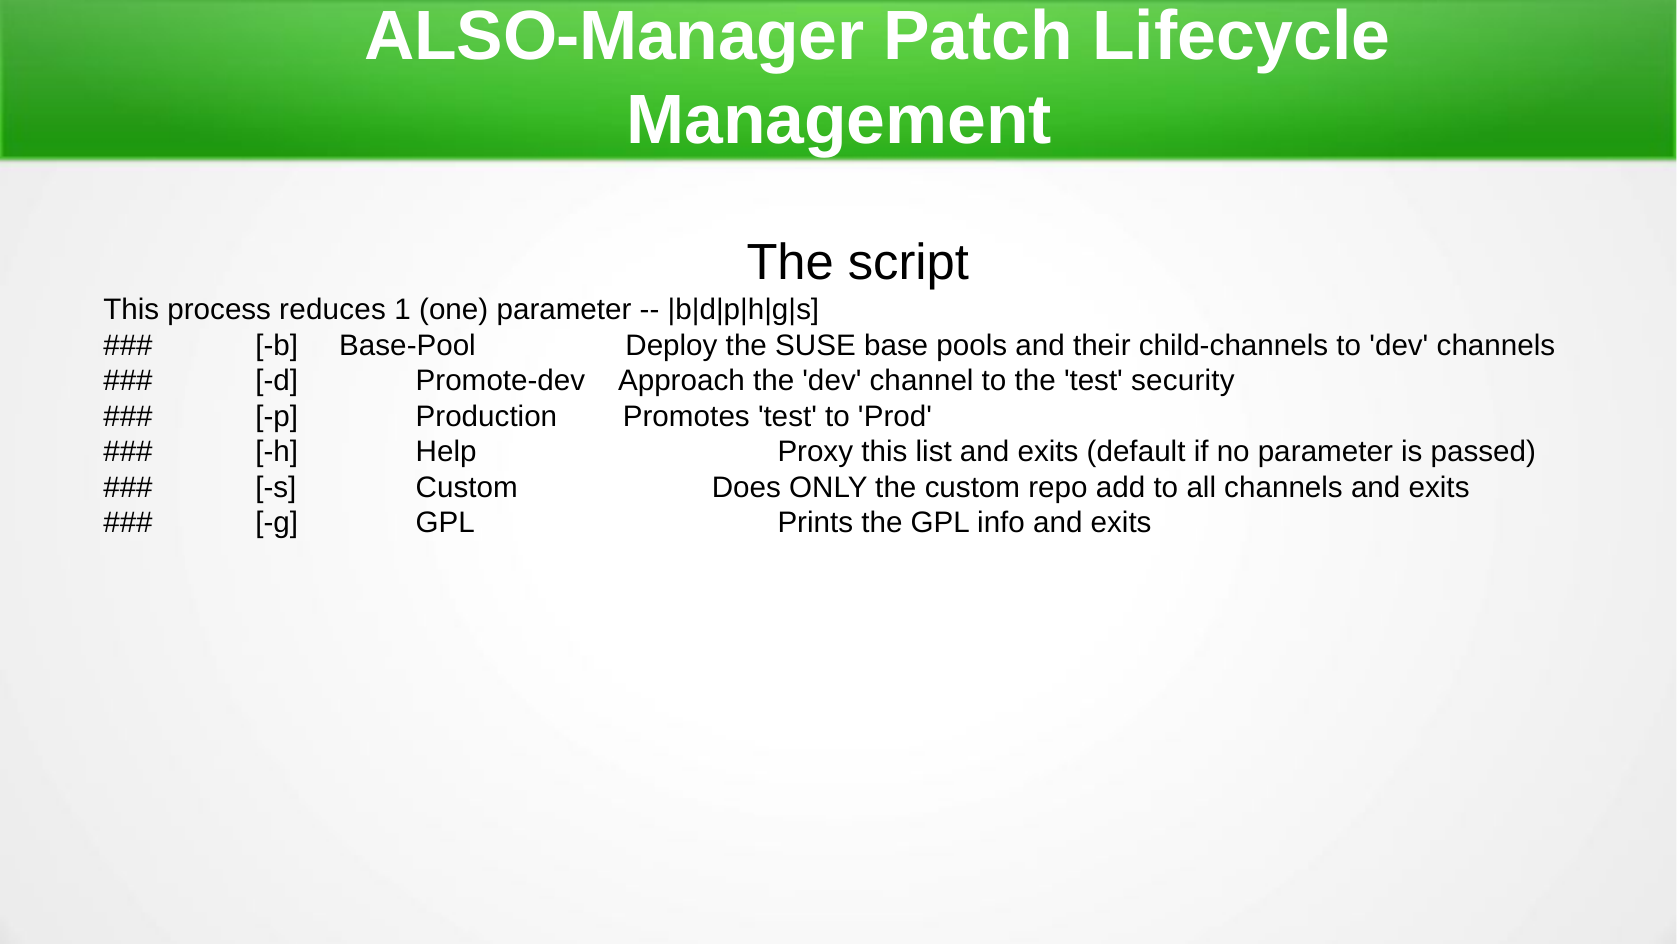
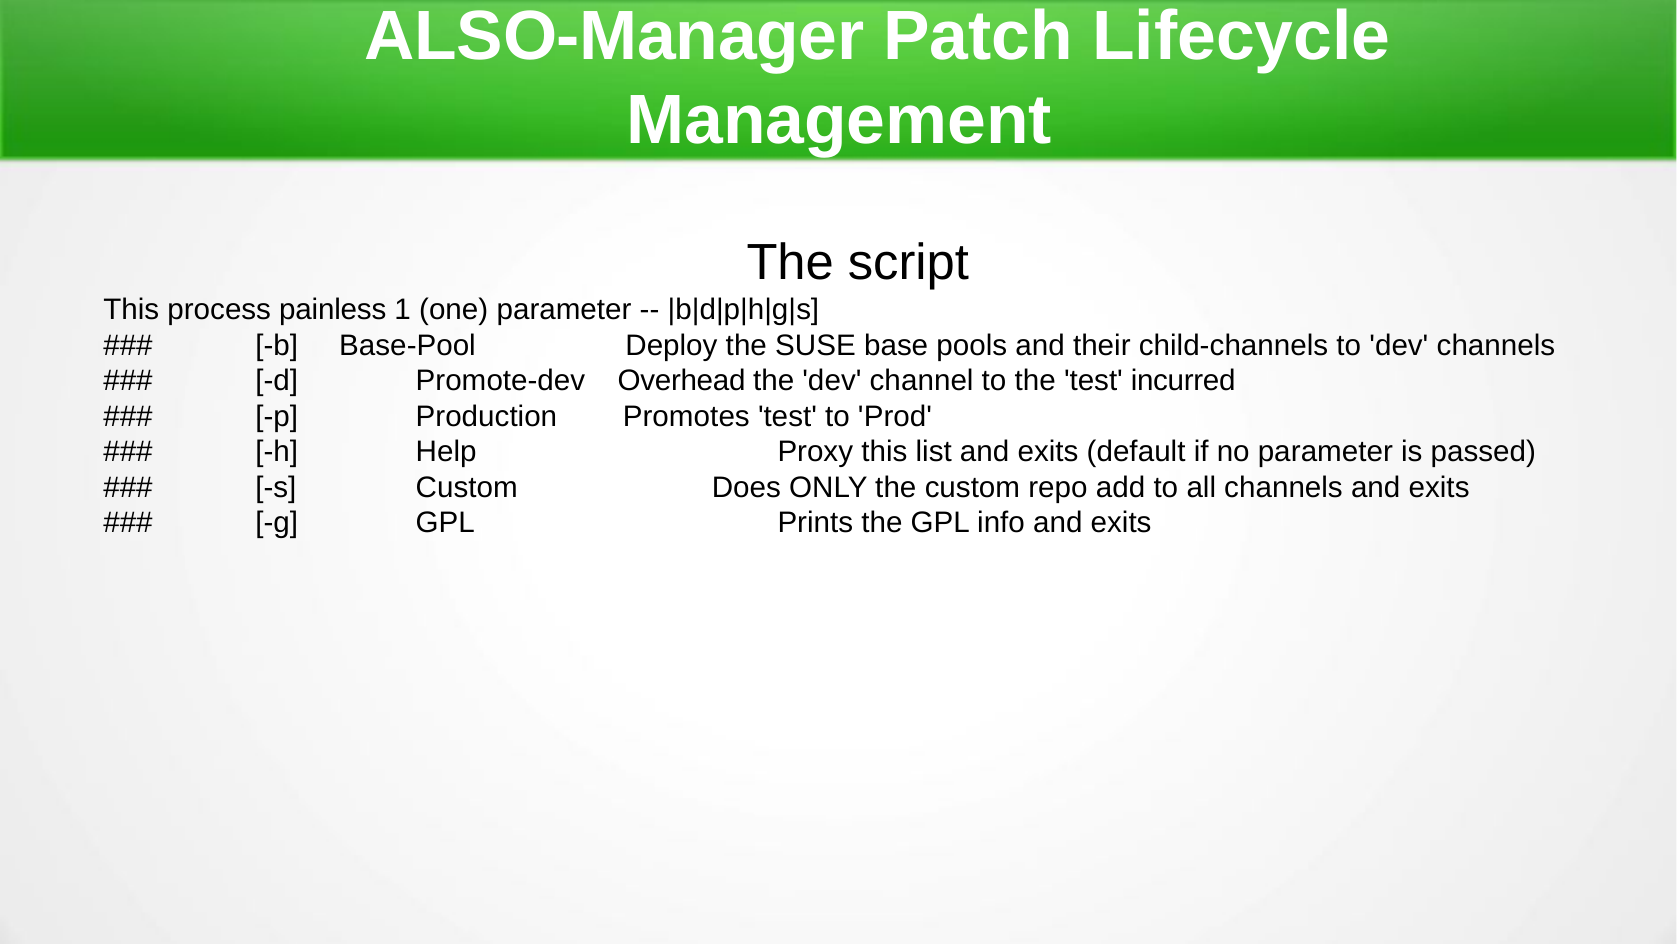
reduces: reduces -> painless (333, 310)
Approach: Approach -> Overhead (682, 381)
security: security -> incurred (1183, 381)
